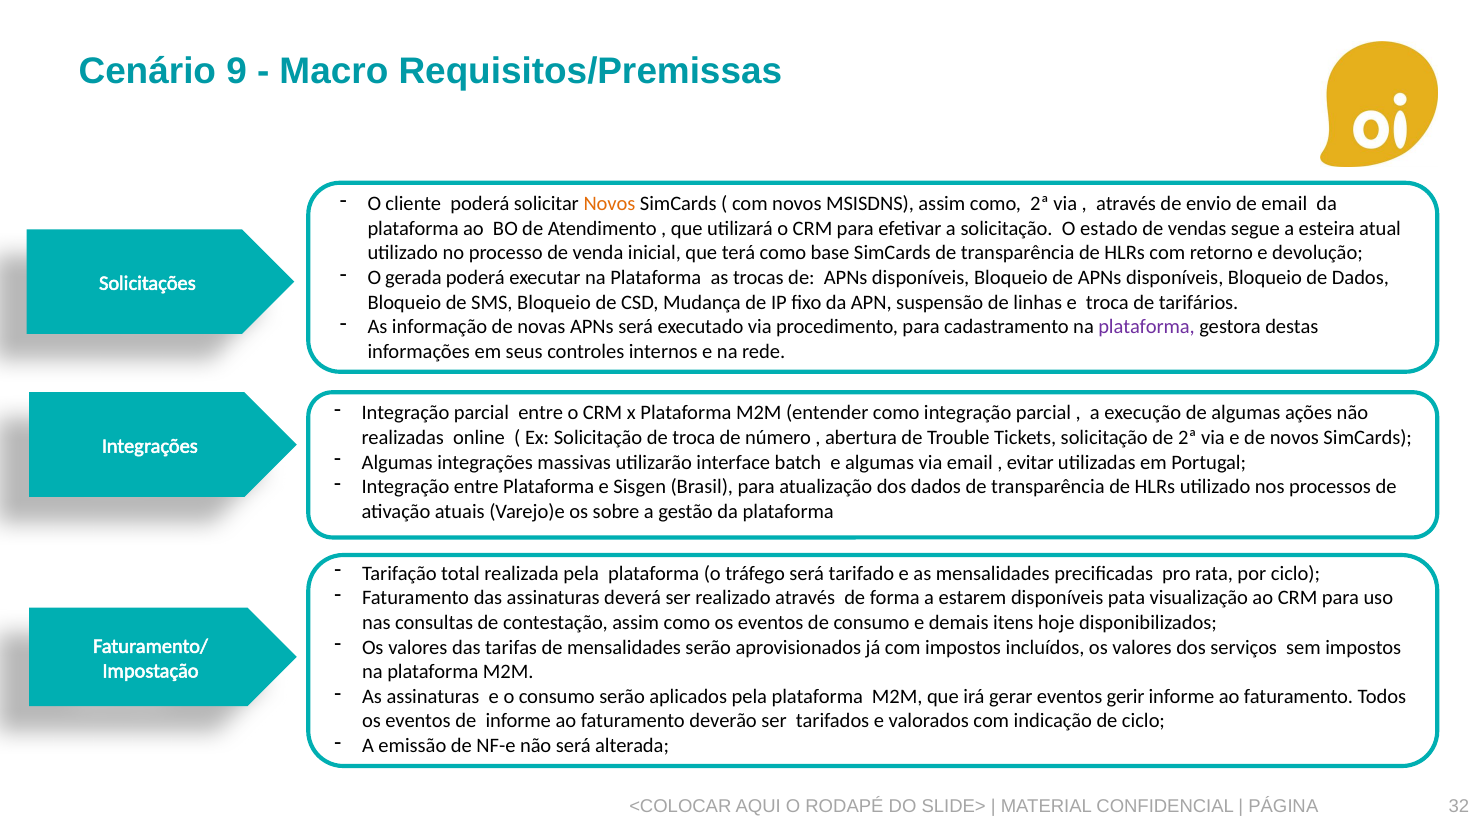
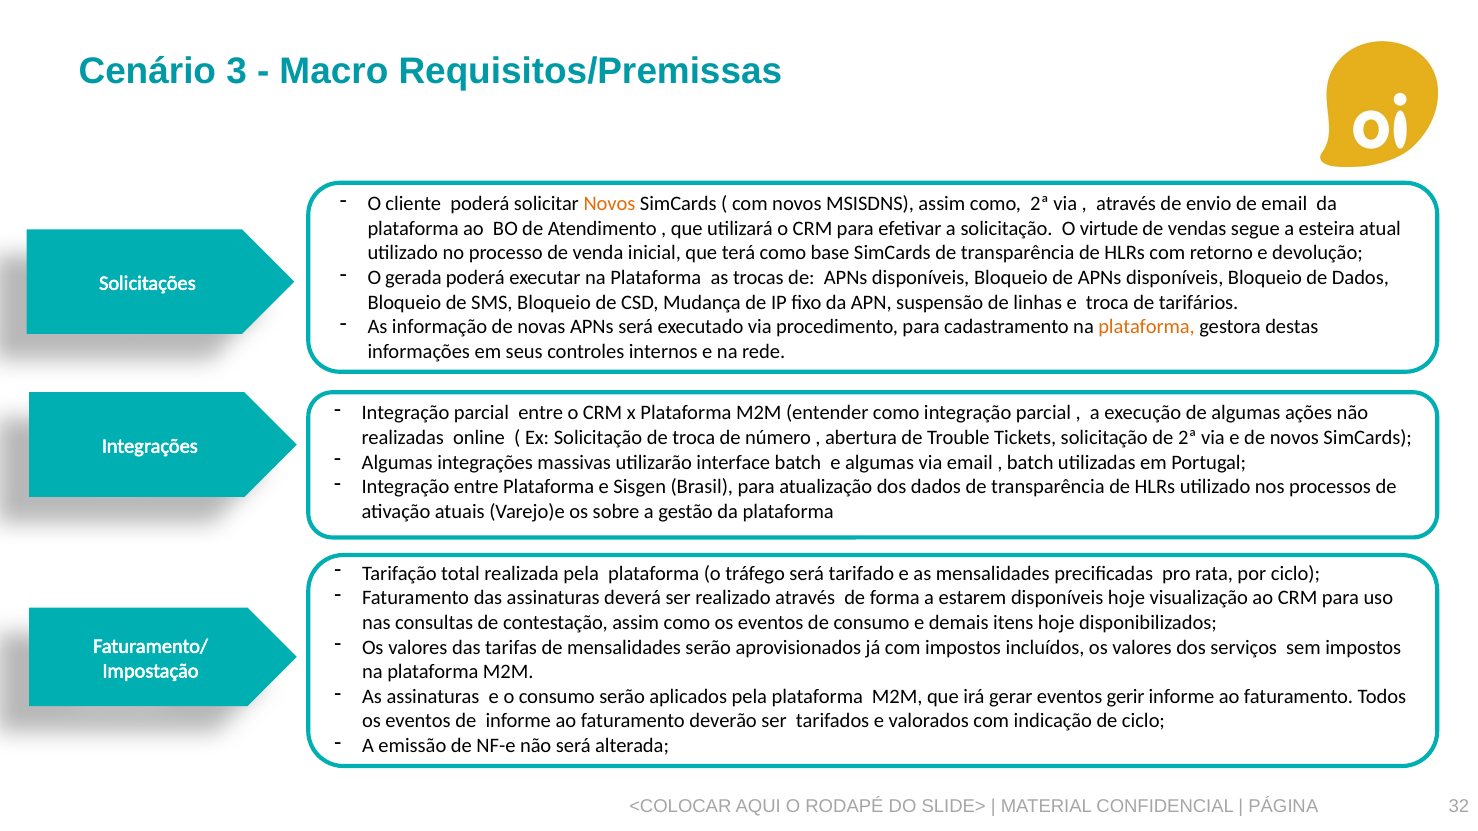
9: 9 -> 3 (237, 72)
estado: estado -> virtude (1109, 229)
plataforma colour: purple -> orange (1147, 327)
evitar: evitar -> batch (1030, 463)
disponíveis pata: pata -> hoje (1126, 598)
